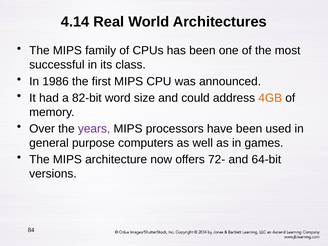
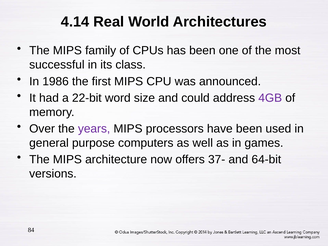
82-bit: 82-bit -> 22-bit (87, 98)
4GB colour: orange -> purple (270, 98)
72-: 72- -> 37- (217, 159)
